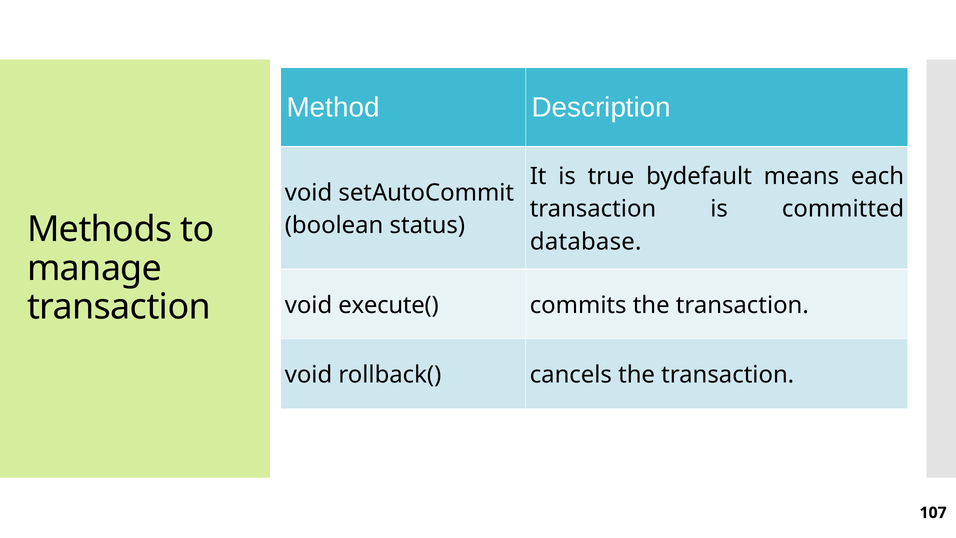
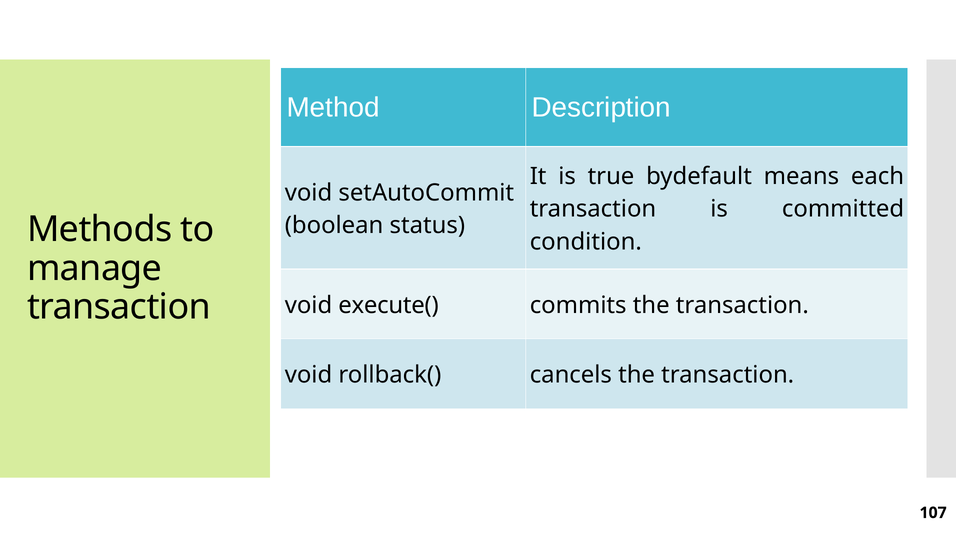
database: database -> condition (586, 242)
